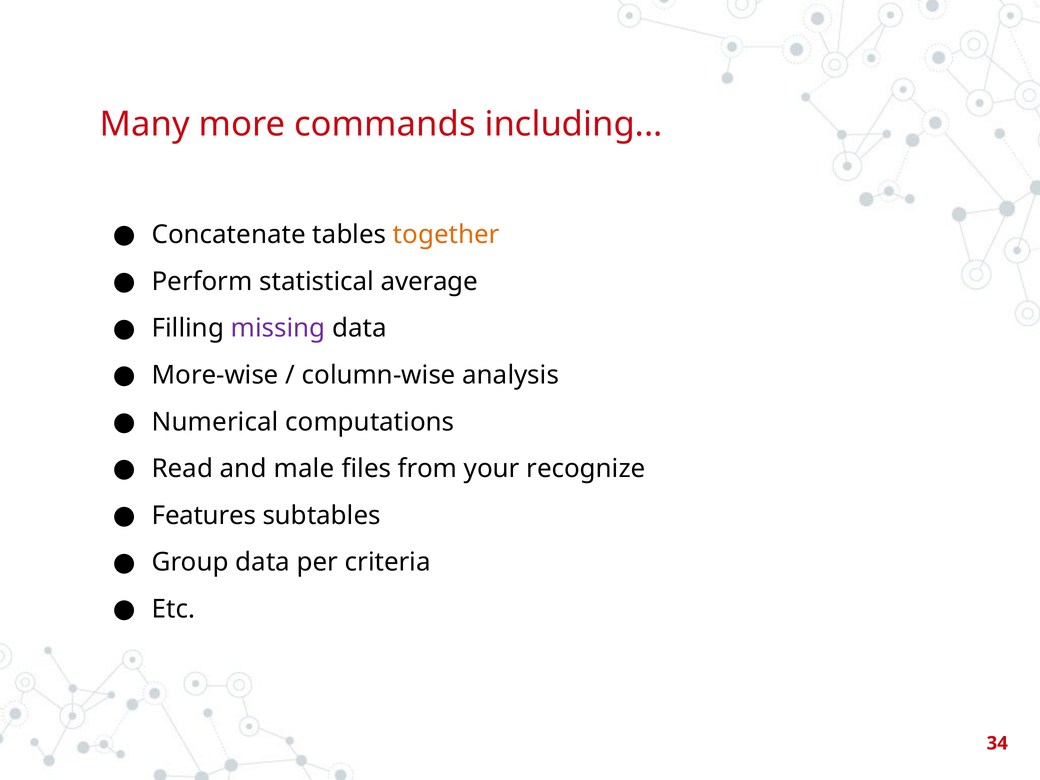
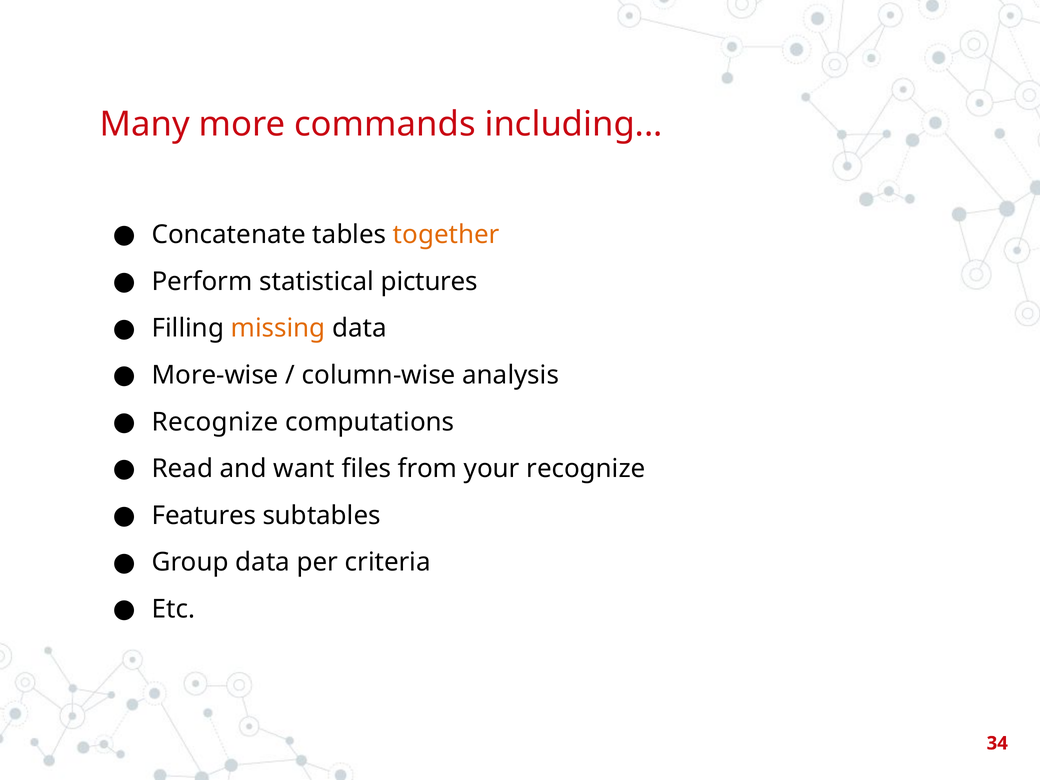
average: average -> pictures (429, 282)
missing colour: purple -> orange (278, 328)
Numerical: Numerical -> Recognize (215, 422)
male: male -> want (304, 469)
